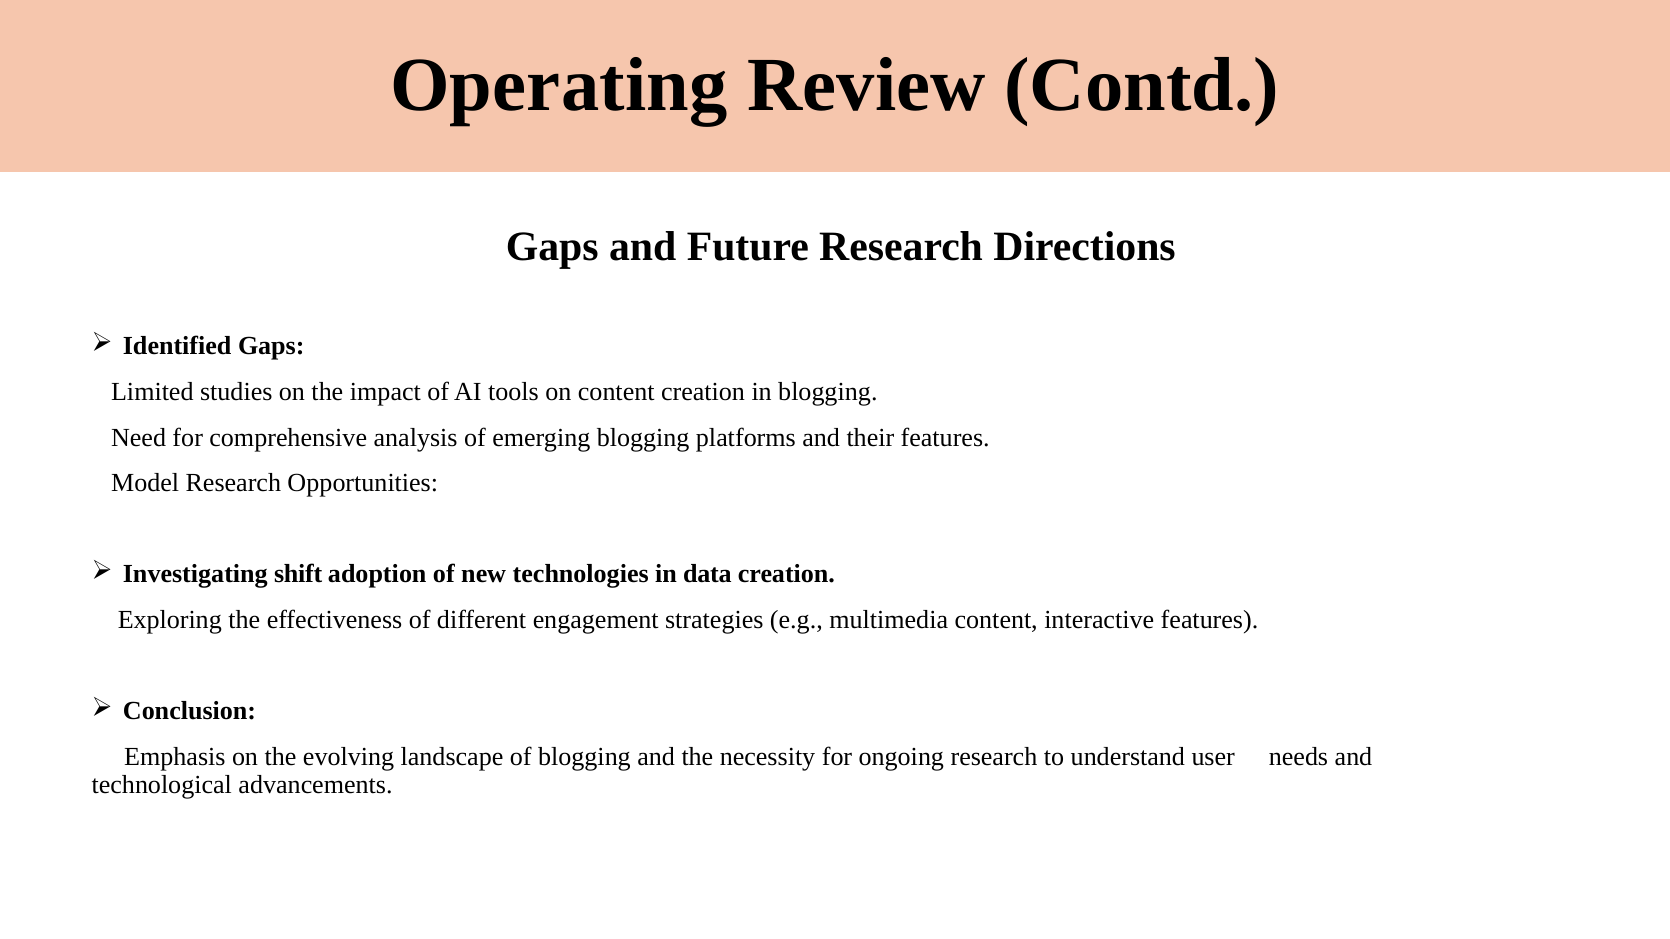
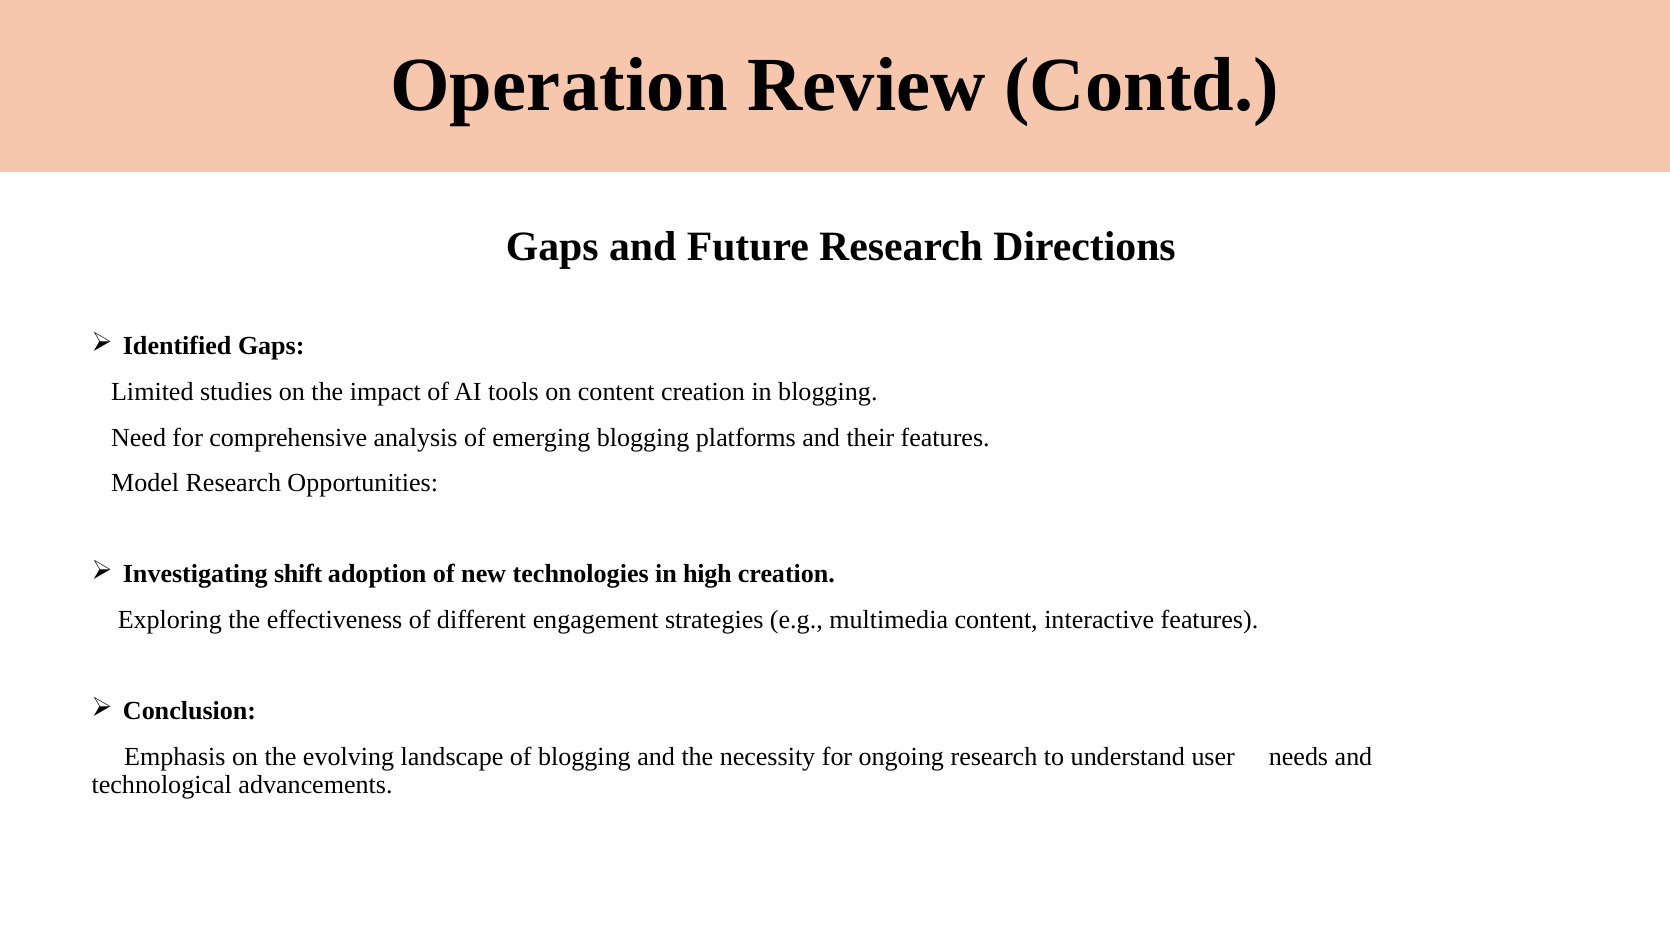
Operating: Operating -> Operation (559, 85)
data: data -> high (707, 575)
